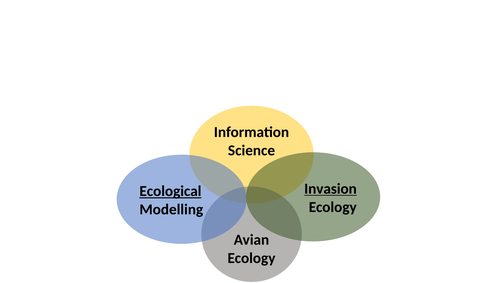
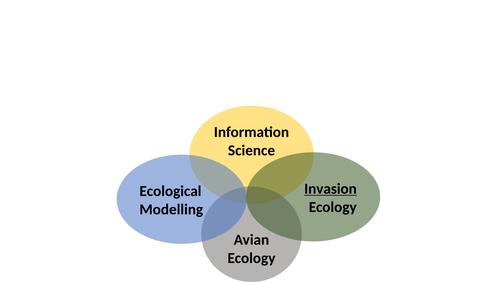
Ecological underline: present -> none (170, 191)
